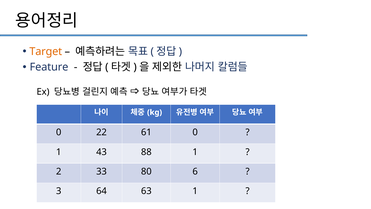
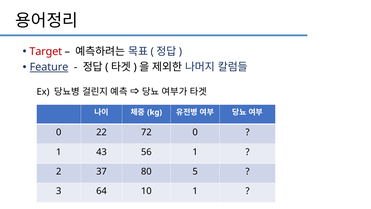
Target colour: orange -> red (46, 51)
Feature underline: none -> present (49, 67)
61: 61 -> 72 (146, 132)
88: 88 -> 56 (146, 152)
33: 33 -> 37 (101, 171)
6: 6 -> 5 (195, 171)
63: 63 -> 10 (146, 191)
